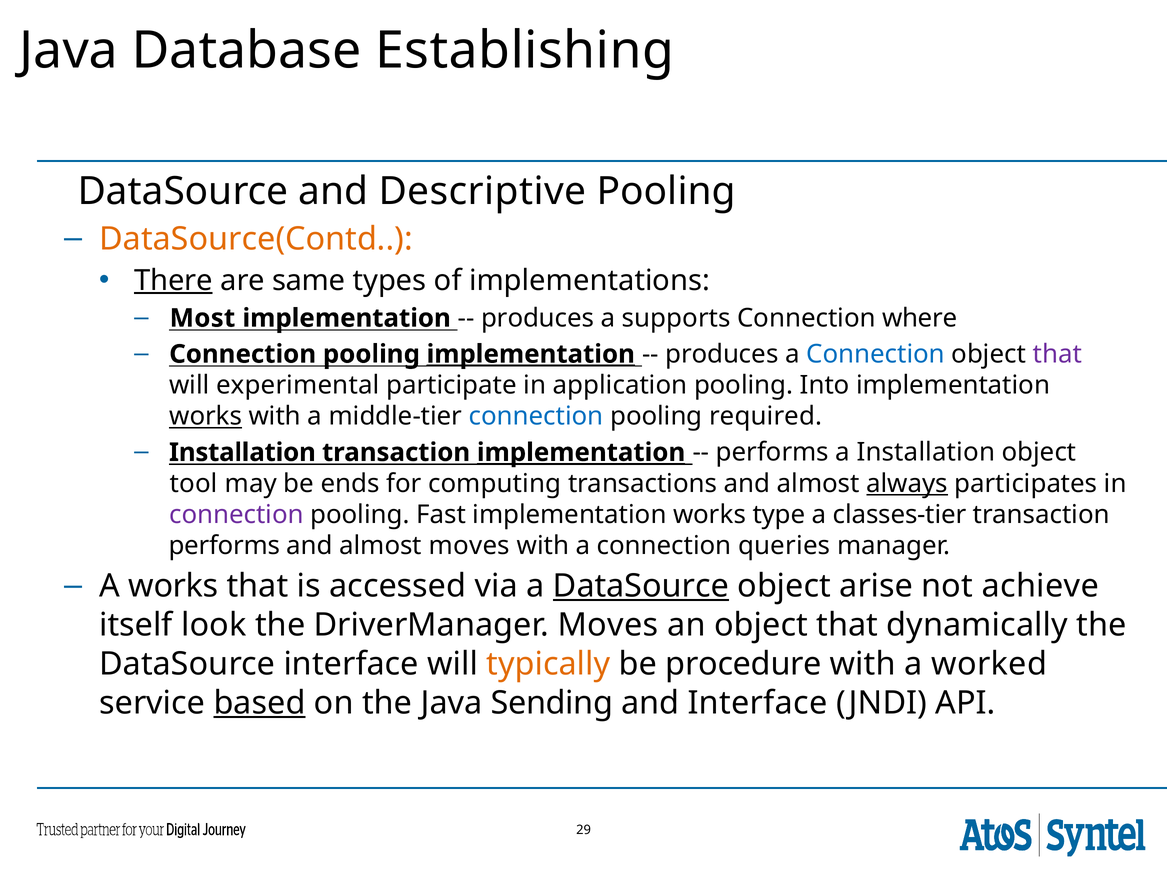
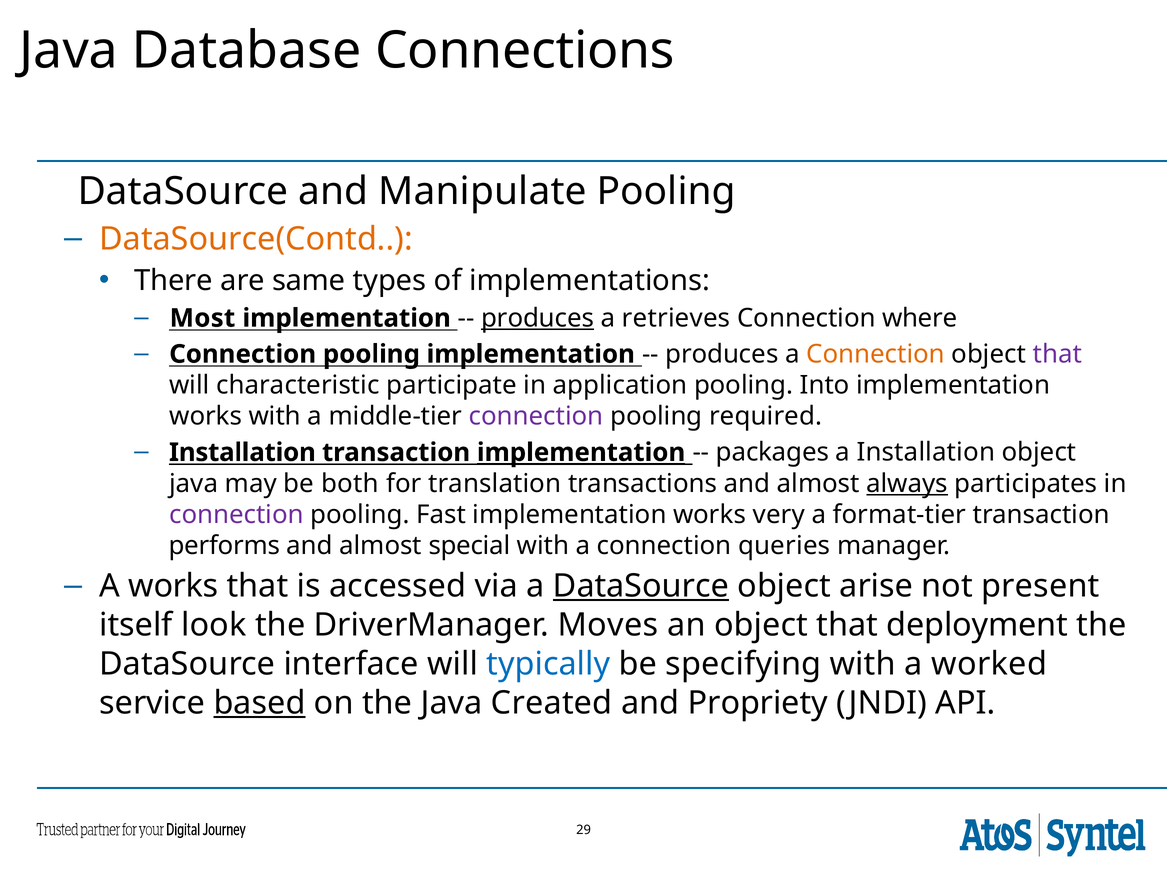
Establishing: Establishing -> Connections (525, 50)
Descriptive: Descriptive -> Manipulate (483, 191)
There underline: present -> none (174, 280)
produces underline: none -> present (538, 318)
supports: supports -> retrieves (676, 318)
implementation underline: present -> none (531, 354)
Connection colour: blue -> orange (876, 354)
experimental: experimental -> characteristic (298, 385)
works underline: present -> none (206, 416)
connection colour: blue -> purple (536, 416)
performs: performs -> packages (772, 452)
tool: tool -> java (194, 483)
ends: ends -> both (350, 483)
computing: computing -> translation (495, 483)
type: type -> very (779, 514)
classes-tier: classes-tier -> format-tier (900, 514)
almost moves: moves -> special (469, 545)
achieve: achieve -> present (1040, 586)
dynamically: dynamically -> deployment (977, 625)
typically colour: orange -> blue (548, 664)
procedure: procedure -> specifying (743, 664)
Sending: Sending -> Created (552, 702)
and Interface: Interface -> Propriety (758, 702)
